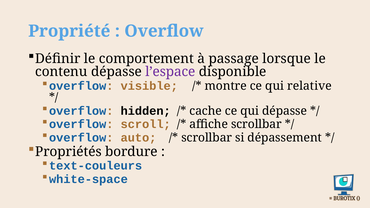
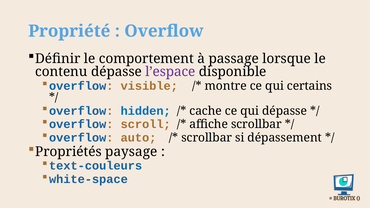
relative: relative -> certains (309, 86)
hidden colour: black -> blue (146, 111)
bordure: bordure -> paysage (131, 152)
